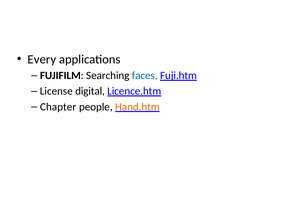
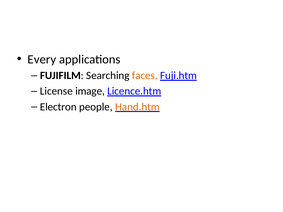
faces colour: blue -> orange (145, 76)
digital: digital -> image (90, 91)
Chapter: Chapter -> Electron (58, 107)
